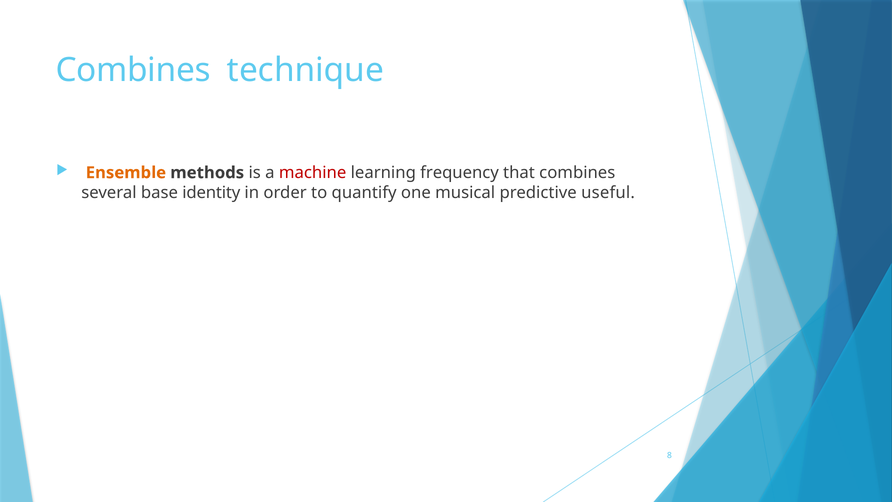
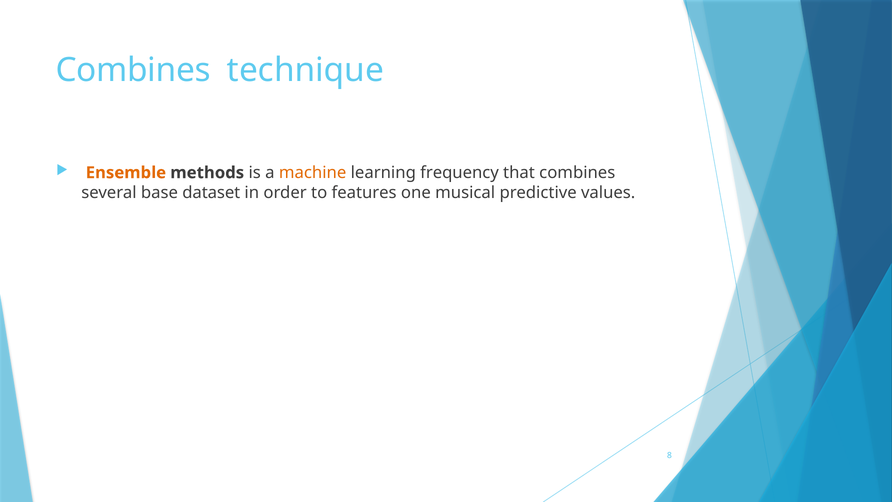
machine colour: red -> orange (313, 173)
identity: identity -> dataset (211, 193)
quantify: quantify -> features (364, 193)
useful: useful -> values (608, 193)
